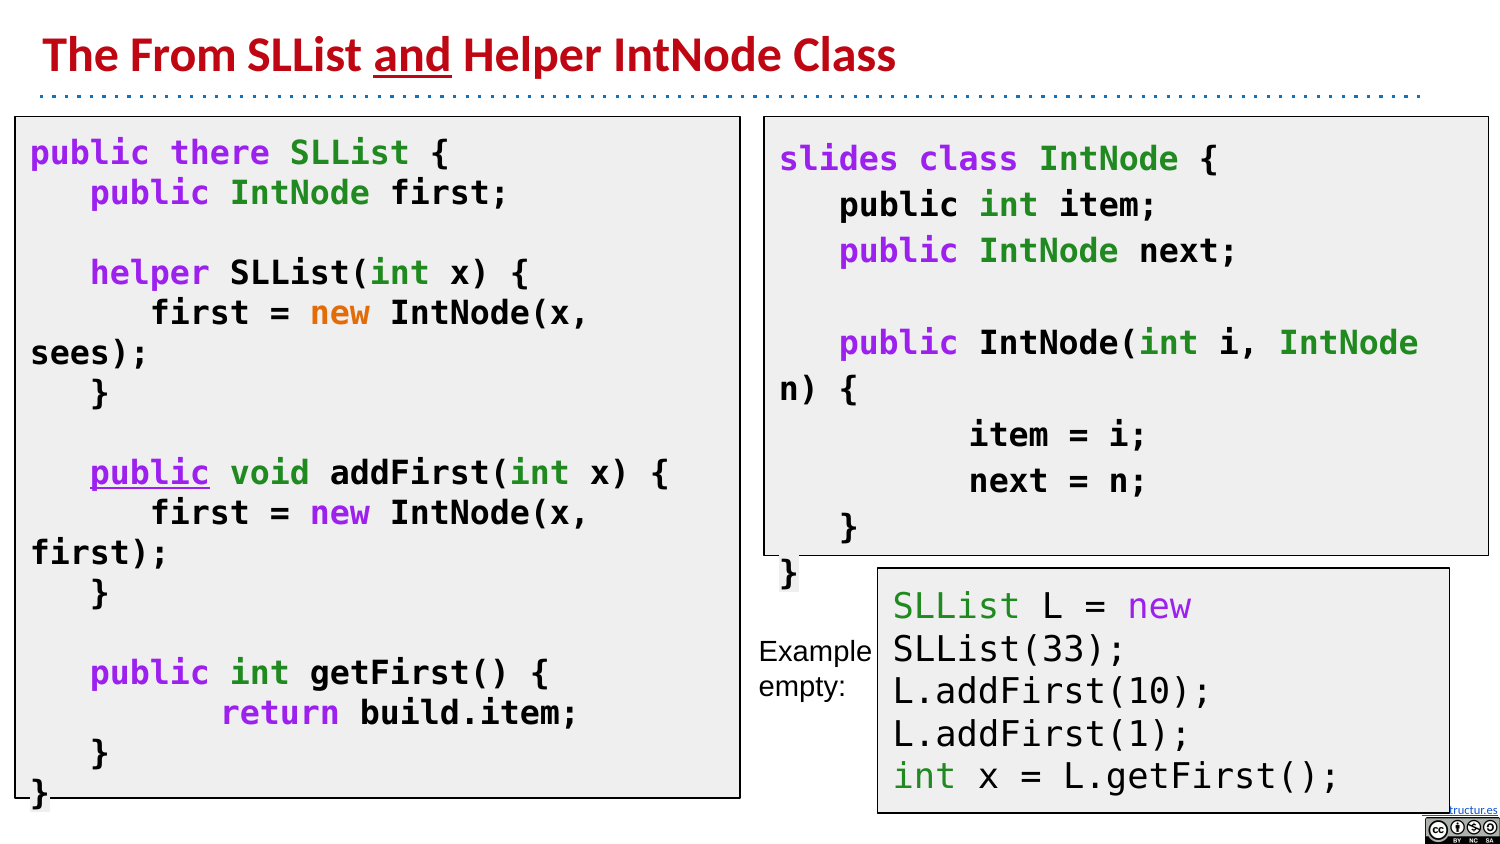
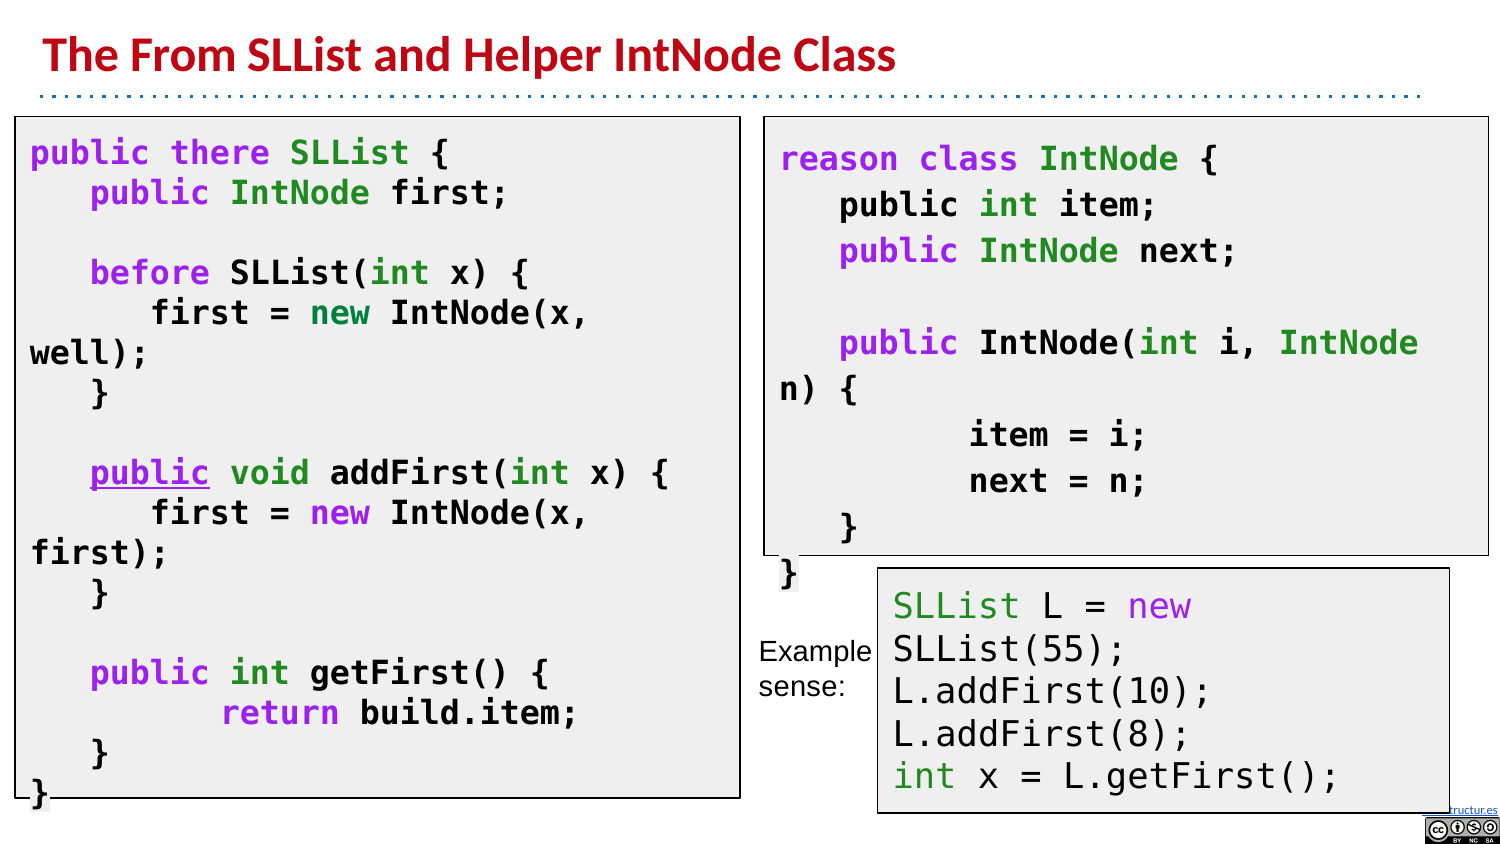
and underline: present -> none (413, 55)
slides: slides -> reason (839, 160)
helper: helper -> before (150, 274)
new colour: orange -> green (340, 314)
sees: sees -> well (90, 353)
SLList(33: SLList(33 -> SLList(55 (1010, 649)
empty: empty -> sense (802, 686)
L.addFirst(1: L.addFirst(1 -> L.addFirst(8 (1042, 734)
